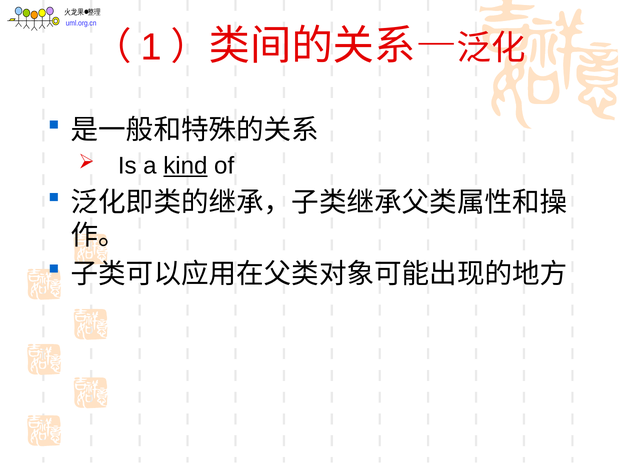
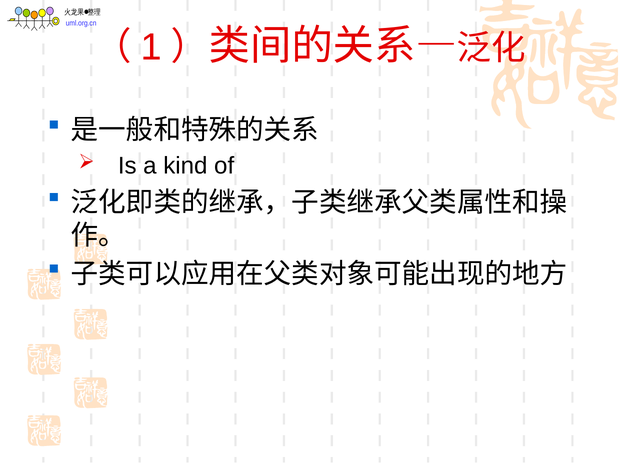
kind underline: present -> none (185, 166)
